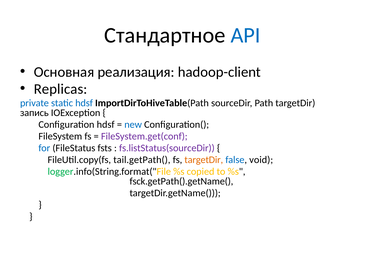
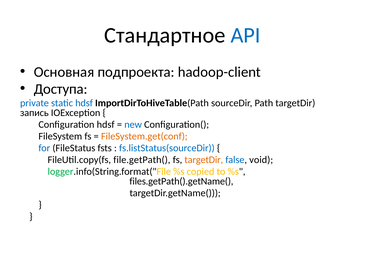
реализация: реализация -> подпроекта (136, 72)
Replicas: Replicas -> Доступа (61, 89)
FileSystem.get(conf colour: purple -> orange (144, 137)
fs.listStatus(sourceDir colour: purple -> blue (167, 148)
tail.getPath(: tail.getPath( -> file.getPath( (142, 160)
fsck.getPath().getName(: fsck.getPath().getName( -> files.getPath().getName( (181, 182)
